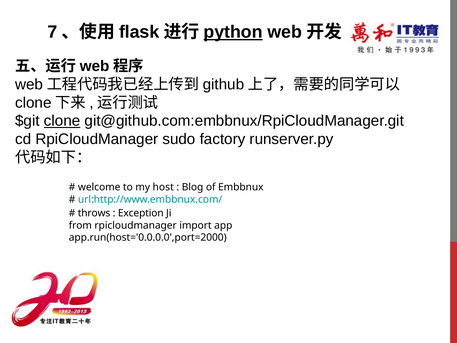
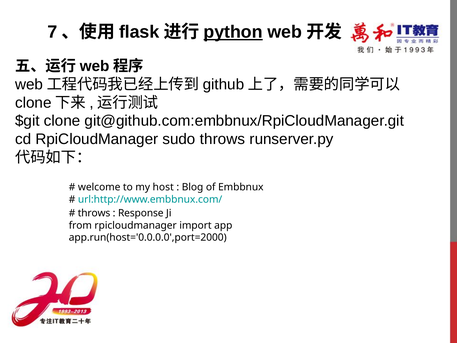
clone underline: present -> none (62, 121)
sudo factory: factory -> throws (222, 139)
Exception: Exception -> Response (141, 213)
